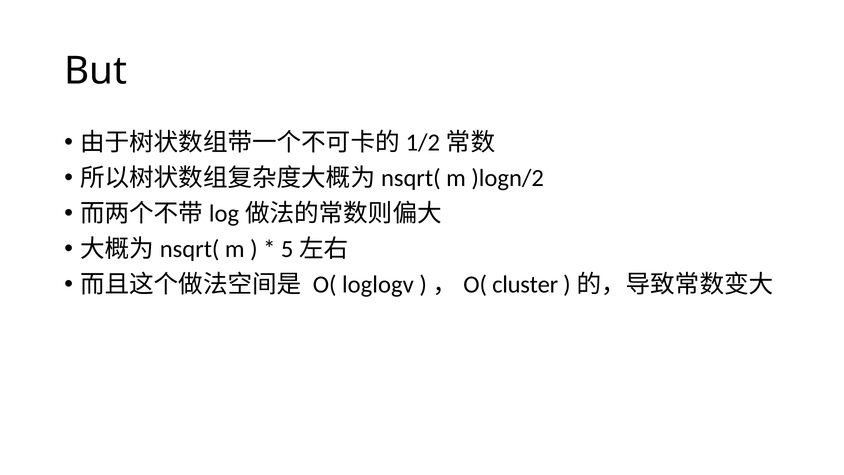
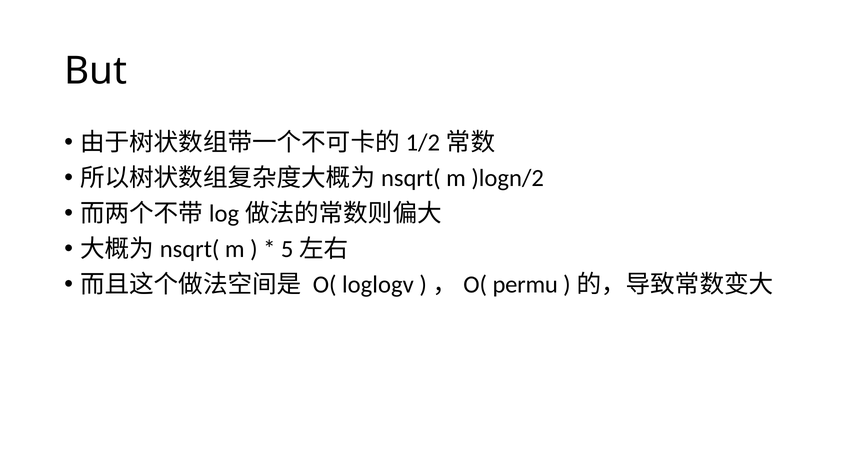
cluster: cluster -> permu (525, 284)
